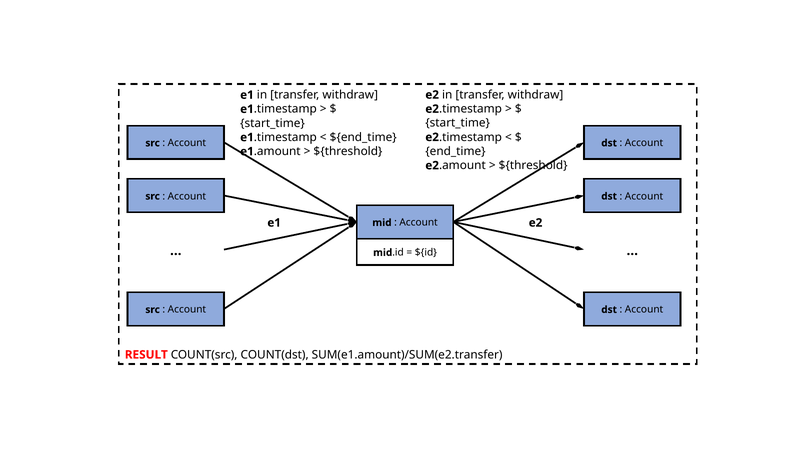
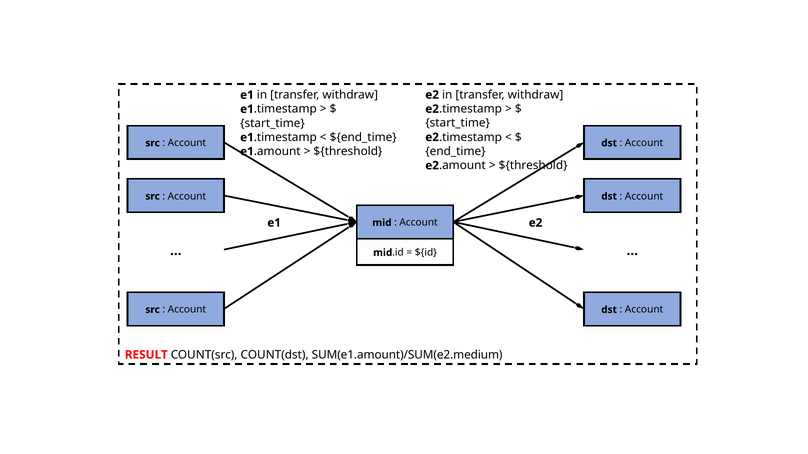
SUM(e1.amount)/SUM(e2.transfer: SUM(e1.amount)/SUM(e2.transfer -> SUM(e1.amount)/SUM(e2.medium (407, 355)
